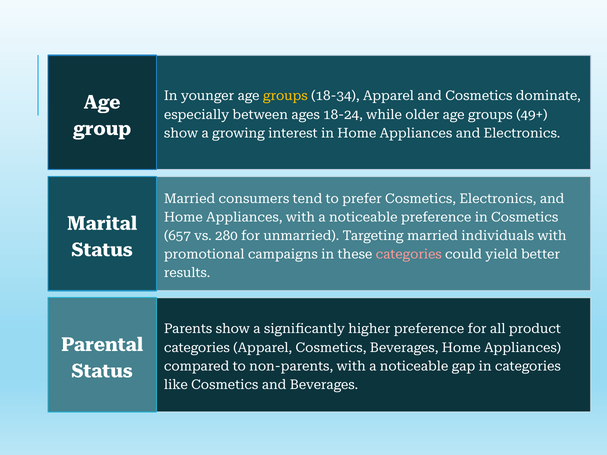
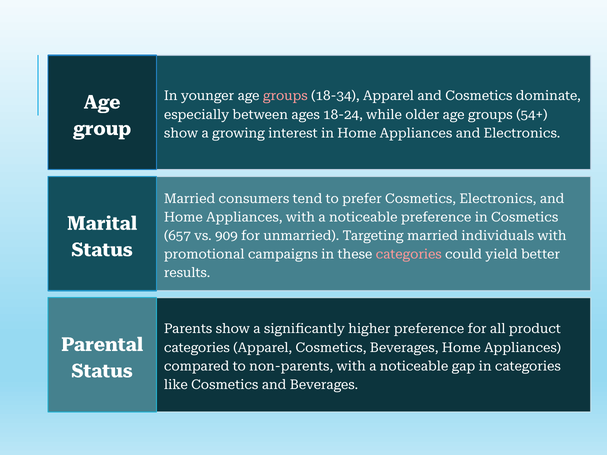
groups colour: yellow -> pink (285, 96)
49+: 49+ -> 54+ (532, 115)
280: 280 -> 909 (226, 236)
